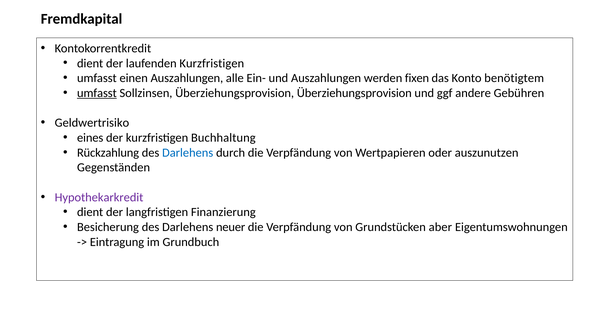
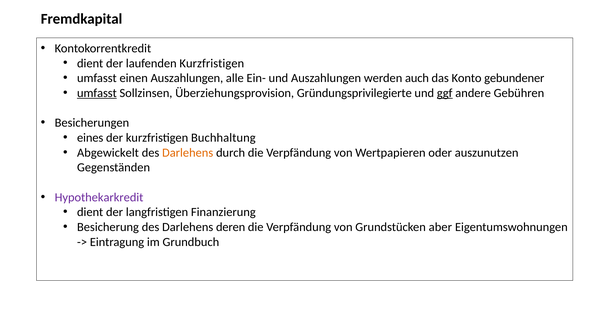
fixen: fixen -> auch (417, 78)
benötigtem: benötigtem -> gebundener (514, 78)
Überziehungsprovision Überziehungsprovision: Überziehungsprovision -> Gründungsprivilegierte (354, 93)
ggf underline: none -> present (445, 93)
Geldwertrisiko: Geldwertrisiko -> Besicherungen (92, 123)
Rückzahlung: Rückzahlung -> Abgewickelt (108, 153)
Darlehens colour: blue -> orange (188, 153)
neuer: neuer -> deren (231, 227)
